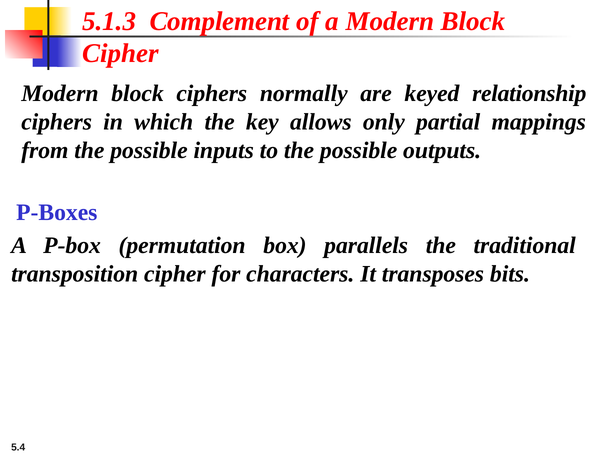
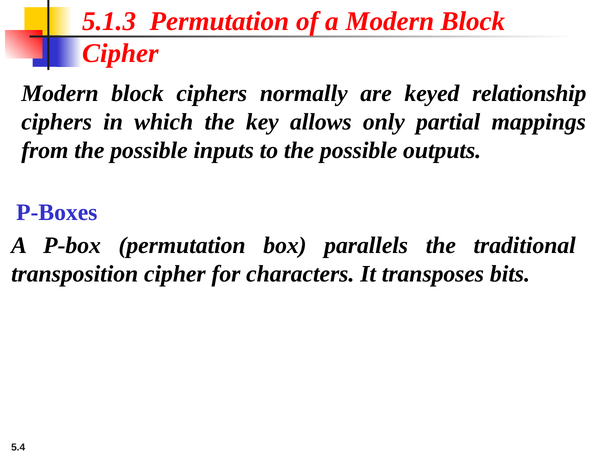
5.1.3 Complement: Complement -> Permutation (219, 21)
